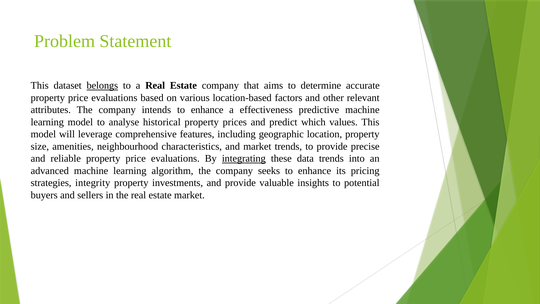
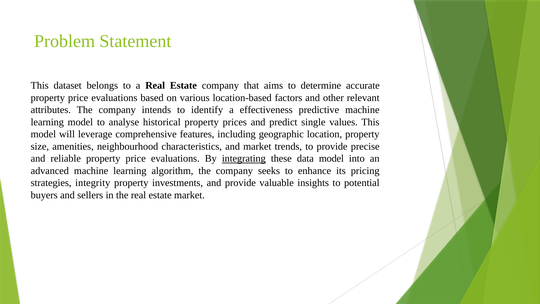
belongs underline: present -> none (102, 86)
intends to enhance: enhance -> identify (207, 110)
which: which -> single (313, 122)
data trends: trends -> model (331, 158)
